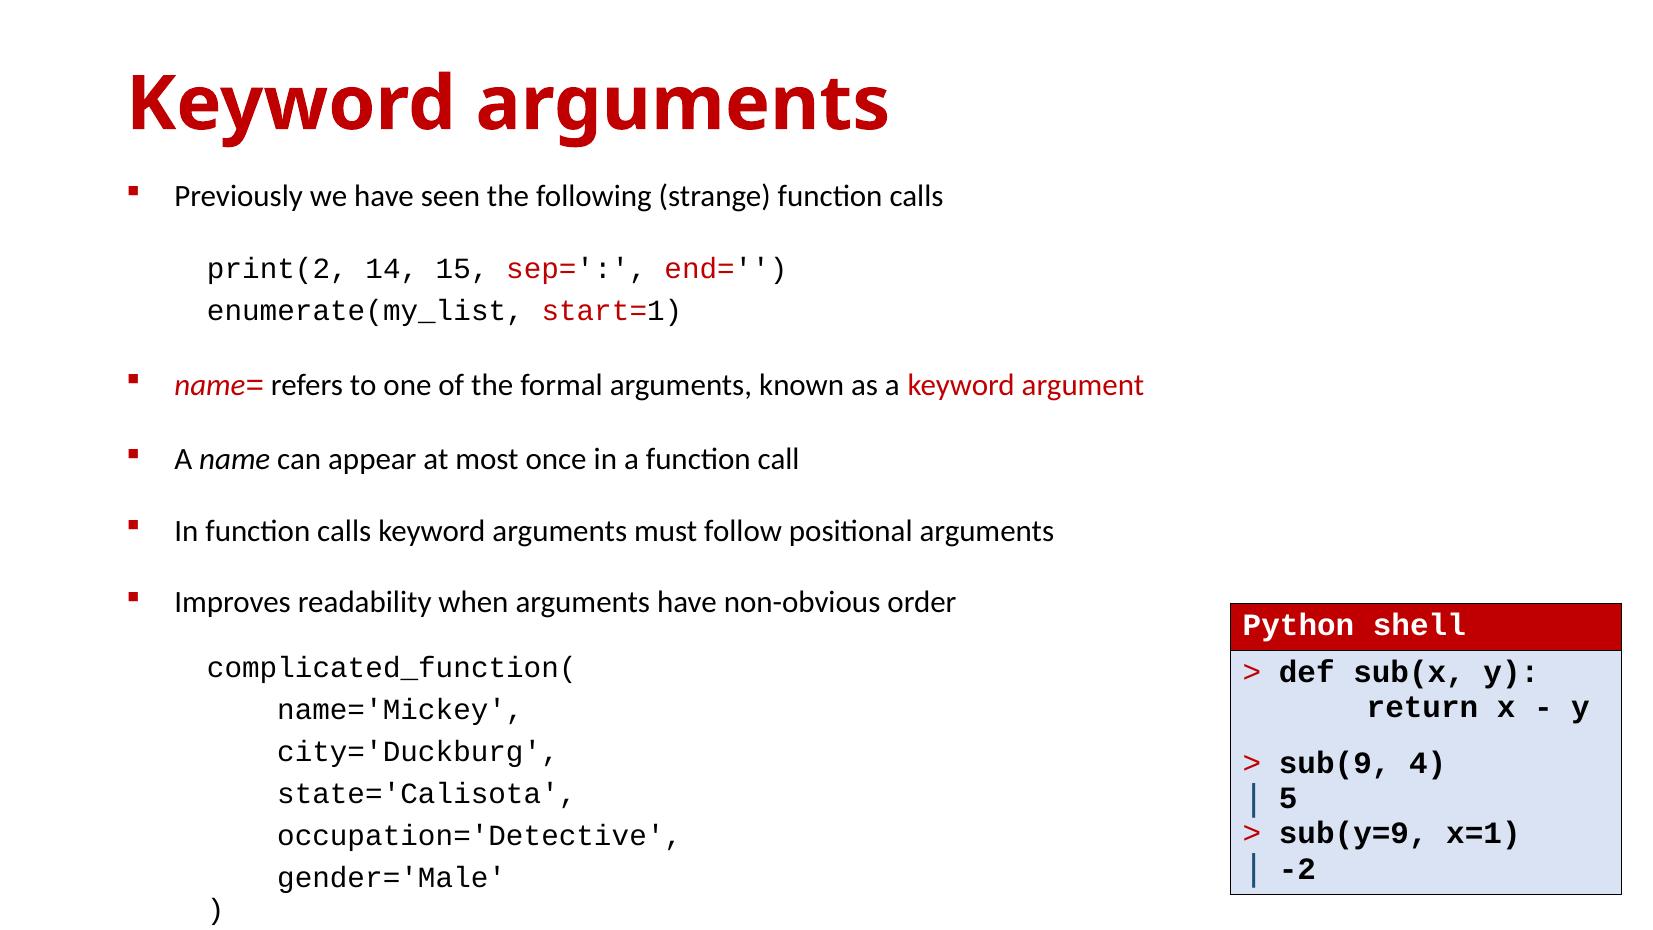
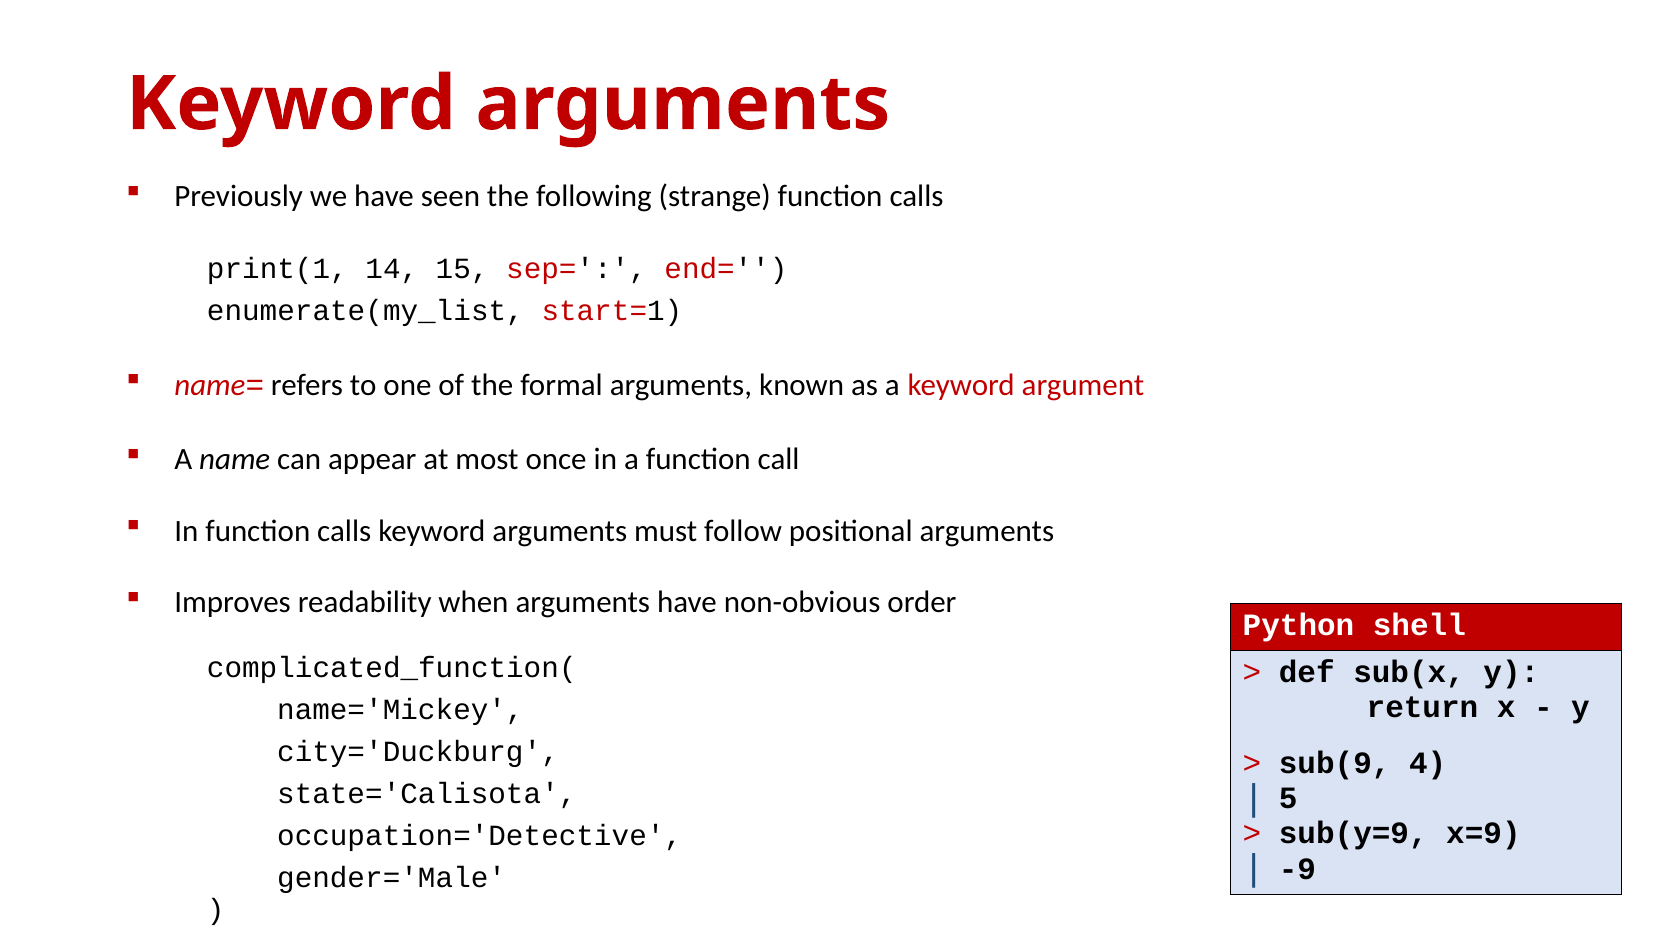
print(2: print(2 -> print(1 (277, 269)
x=1: x=1 -> x=9 (1483, 834)
-2: -2 -> -9 (1297, 869)
